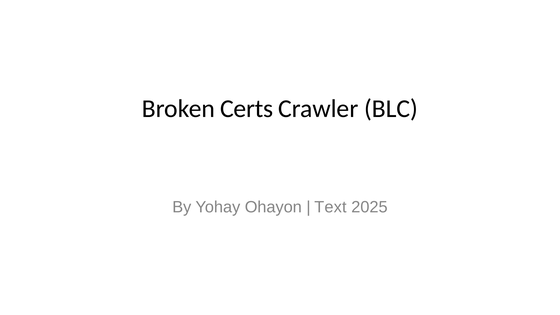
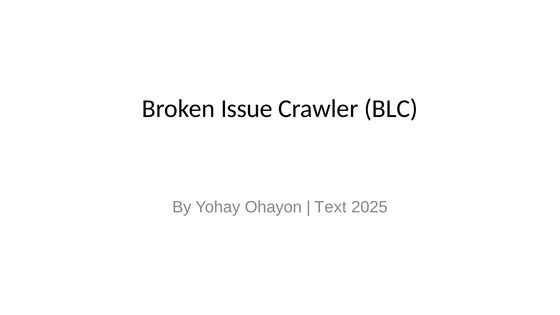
Certs: Certs -> Issue (247, 109)
